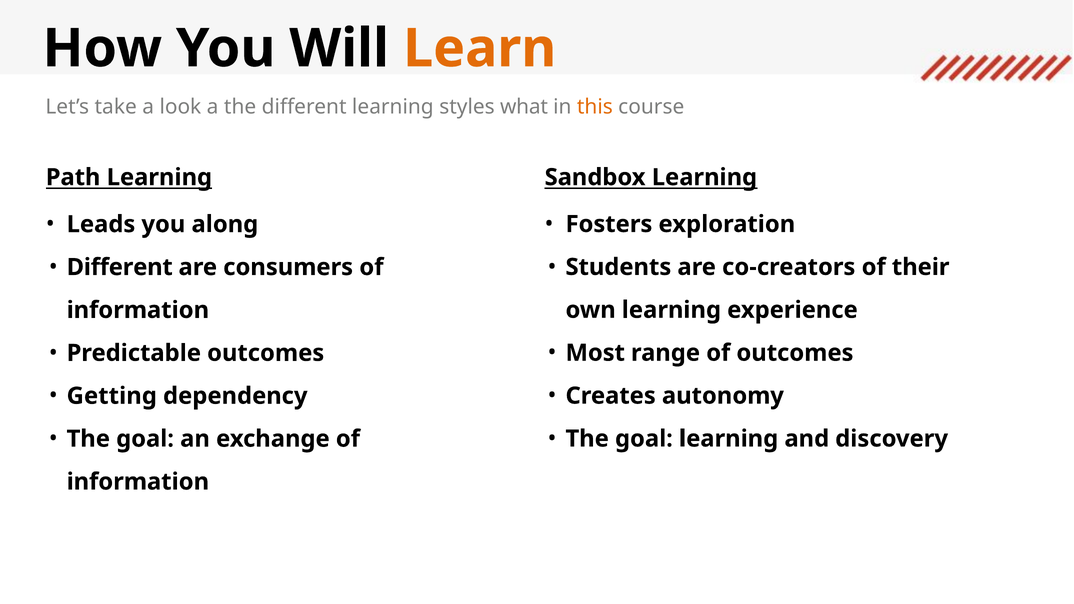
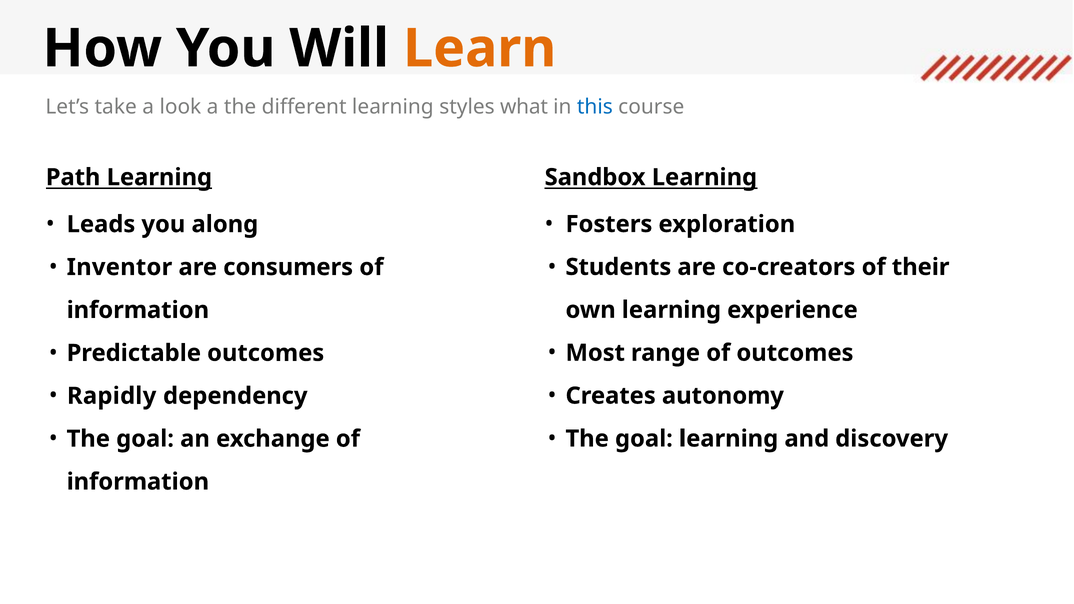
this colour: orange -> blue (595, 107)
Different: Different -> Inventor (119, 267)
Getting: Getting -> Rapidly (112, 396)
